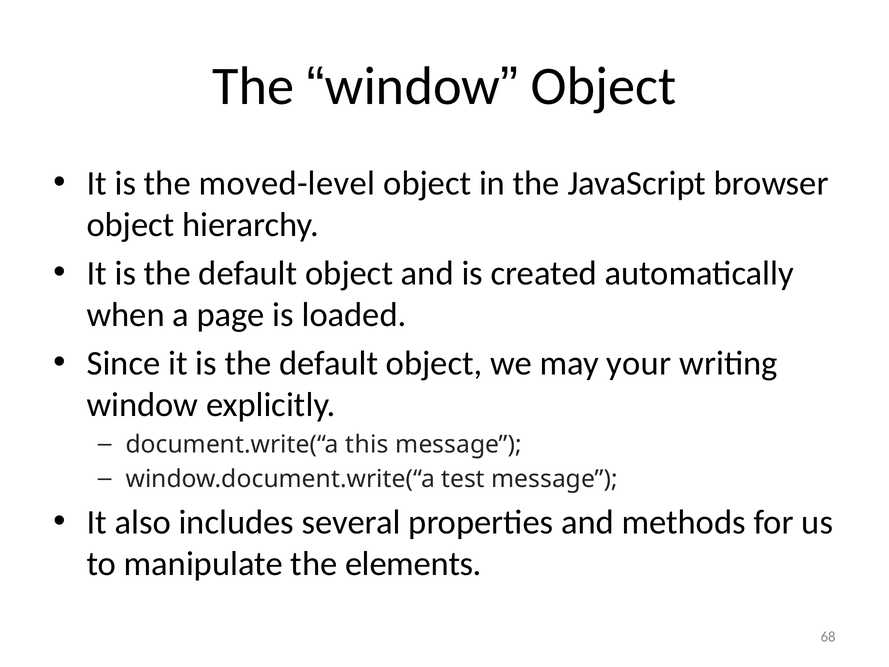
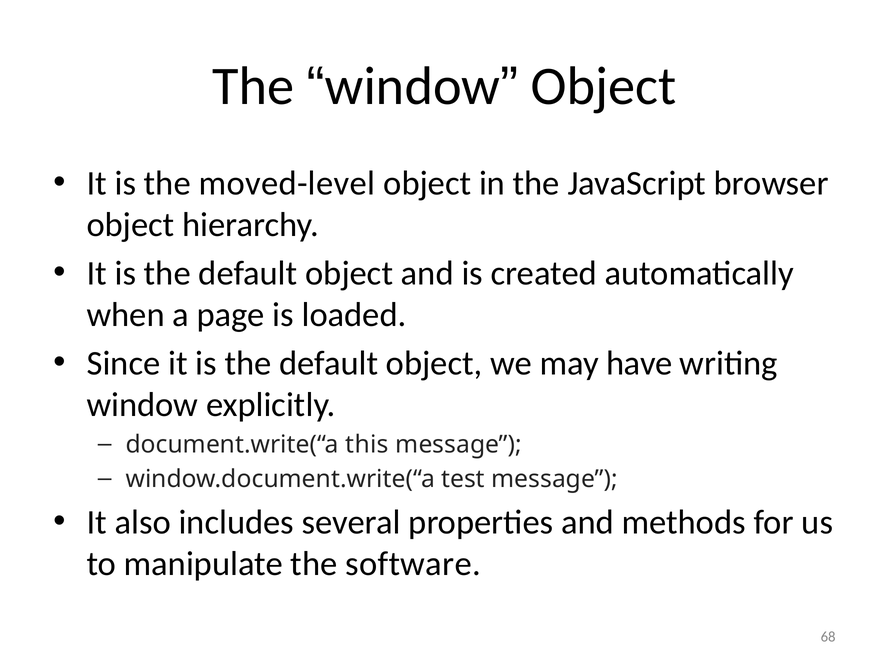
your: your -> have (639, 363)
elements: elements -> software (413, 564)
